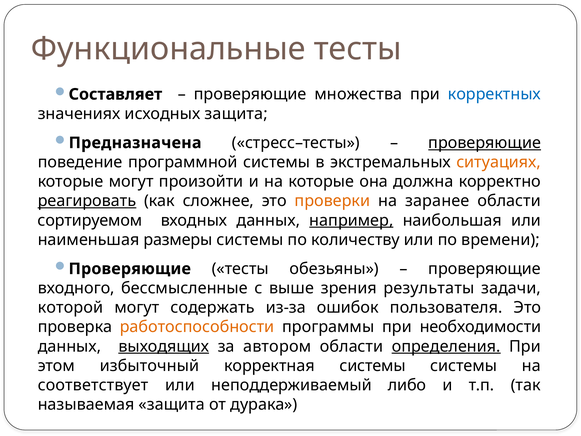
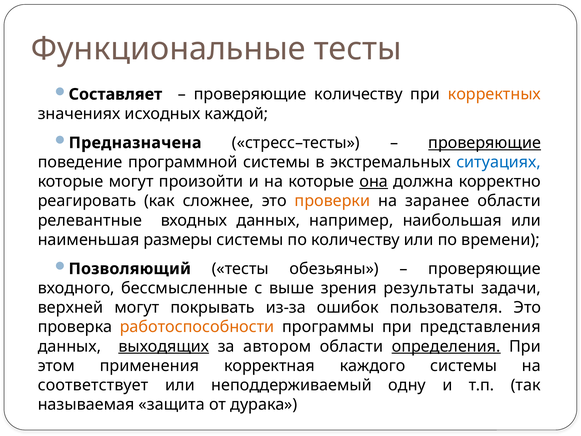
проверяющие множества: множества -> количеству (358, 94)
корректных colour: blue -> orange (494, 94)
исходных защита: защита -> каждой (236, 114)
ситуациях colour: orange -> blue (499, 162)
она underline: none -> present (374, 181)
реагировать underline: present -> none (87, 201)
сортируемом: сортируемом -> релевантные (90, 220)
например underline: present -> none (351, 220)
Проверяющие: Проверяющие -> Позволяющий (130, 269)
которой: которой -> верхней (70, 307)
содержать: содержать -> покрывать (213, 307)
необходимости: необходимости -> представления (480, 327)
избыточный: избыточный -> применения (149, 366)
корректная системы: системы -> каждого (373, 366)
либо: либо -> одну (407, 385)
